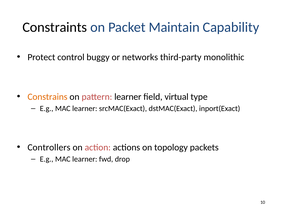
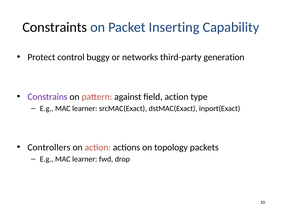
Maintain: Maintain -> Inserting (174, 27)
monolithic: monolithic -> generation (224, 57)
Constrains colour: orange -> purple (47, 97)
pattern learner: learner -> against (128, 97)
field virtual: virtual -> action (177, 97)
